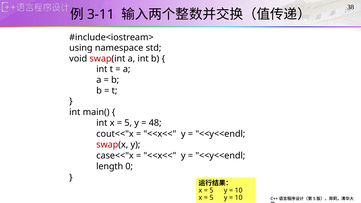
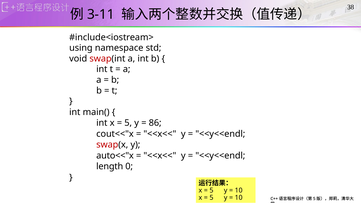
48: 48 -> 86 (155, 123)
case<<"x: case<<"x -> auto<<"x (115, 156)
